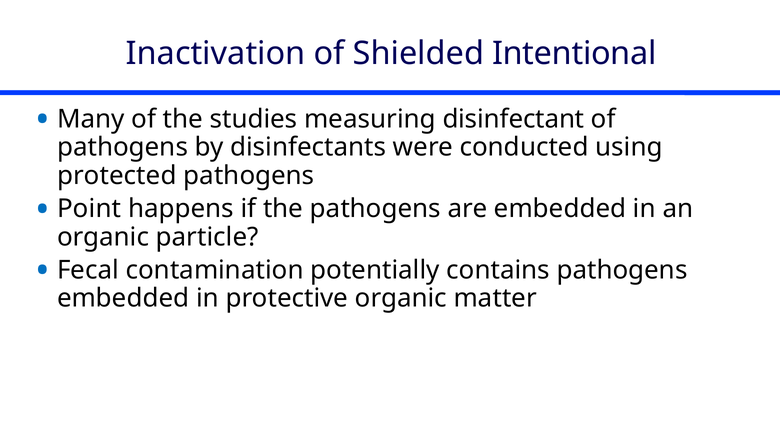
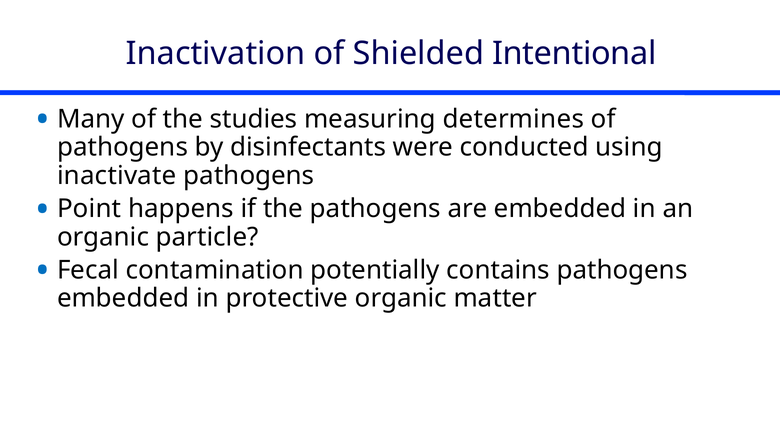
disinfectant: disinfectant -> determines (513, 119)
protected: protected -> inactivate (117, 175)
